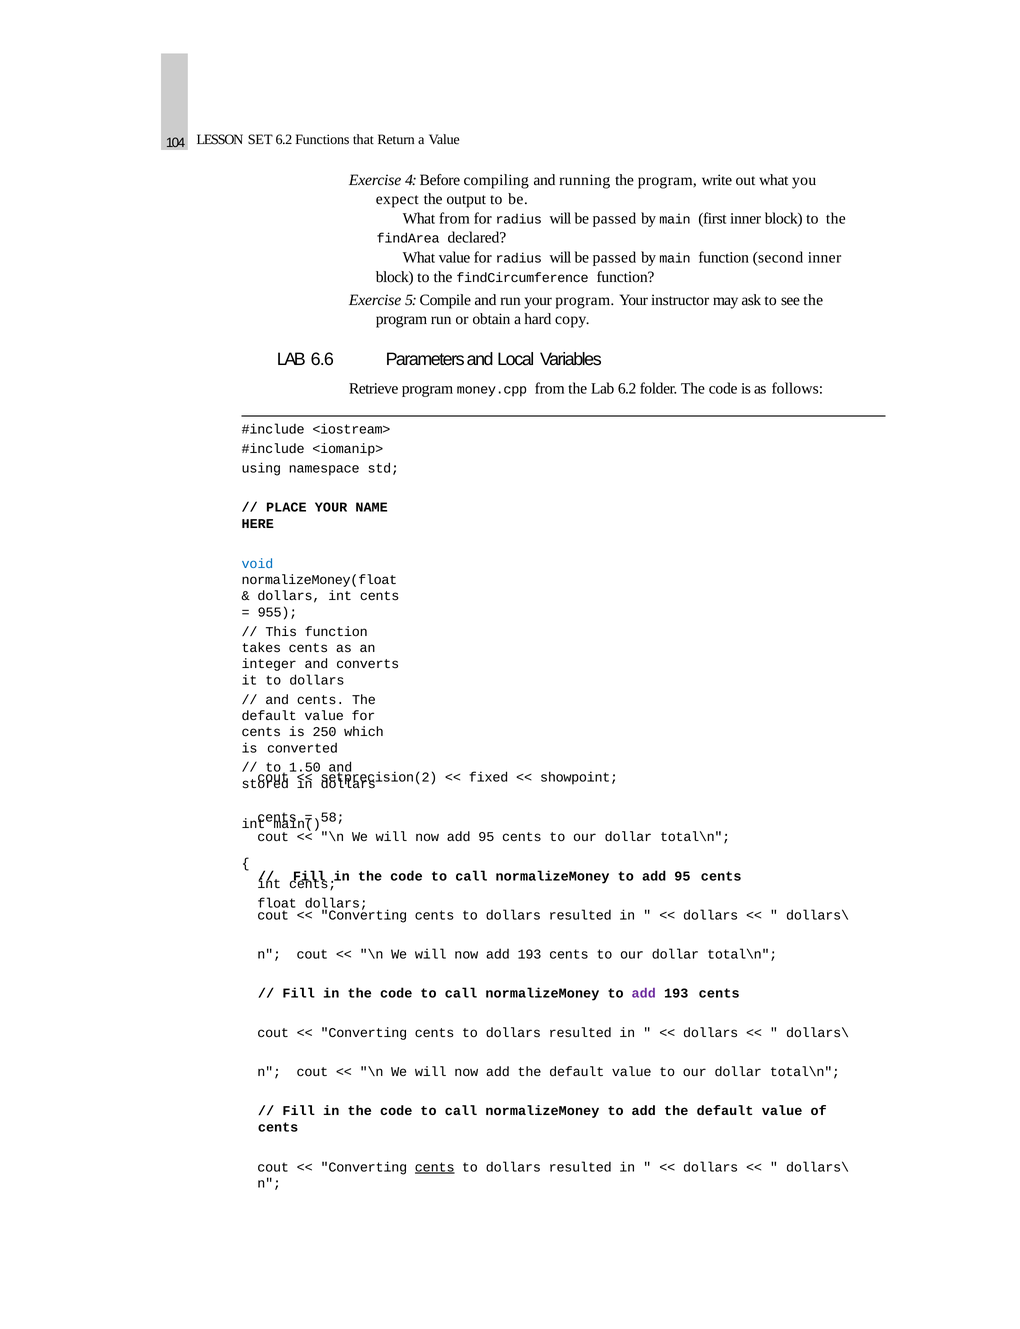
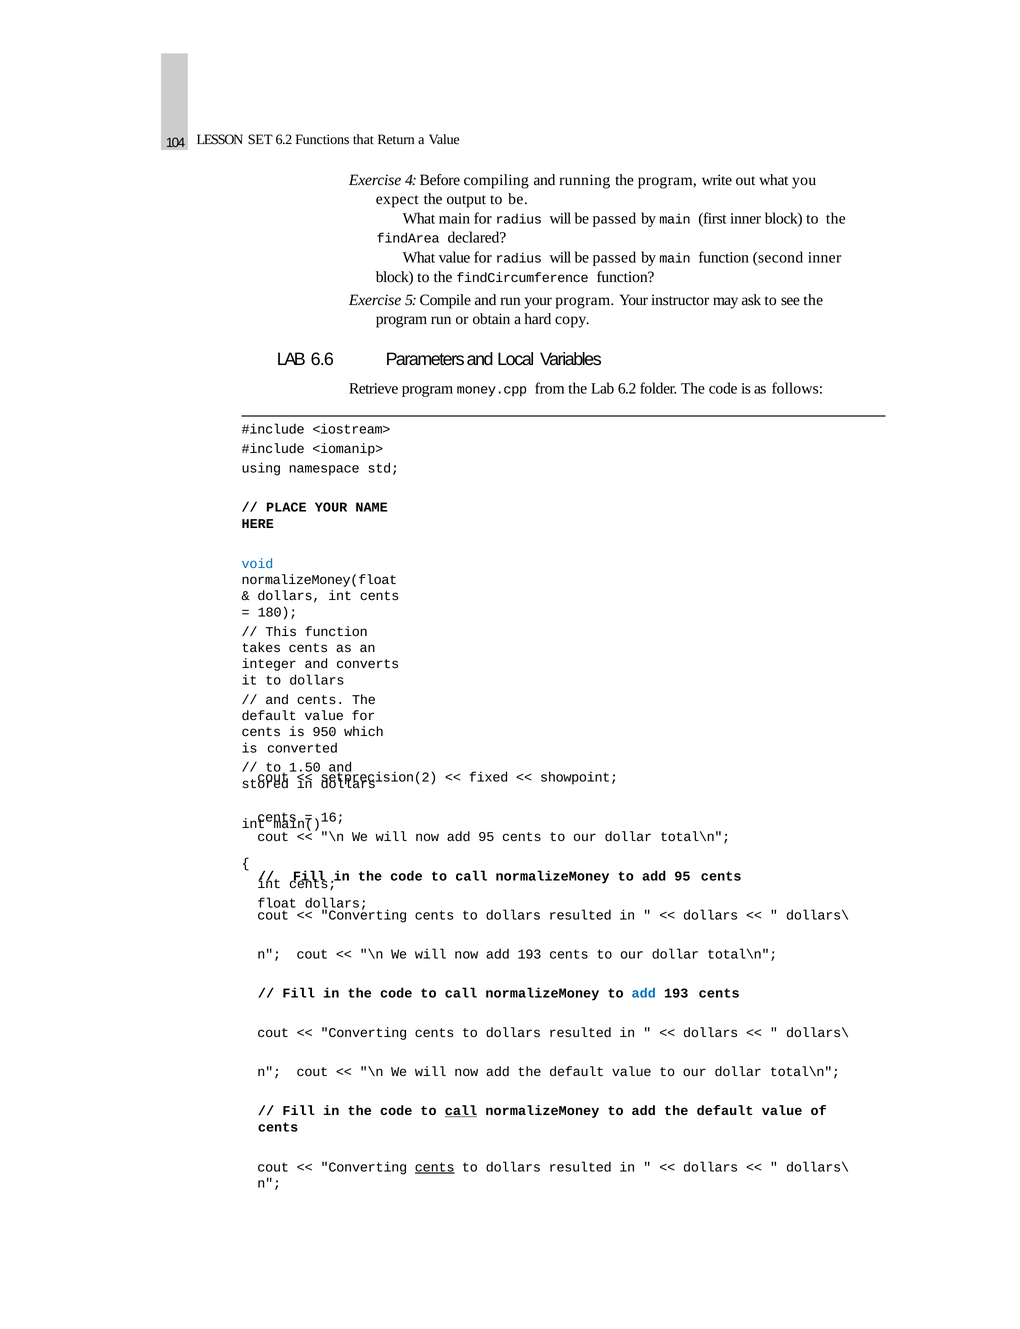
What from: from -> main (454, 218)
955: 955 -> 180 (278, 612)
250: 250 -> 950 (325, 732)
58: 58 -> 16 (333, 817)
add colour: purple -> blue (644, 993)
call underline: none -> present (461, 1111)
